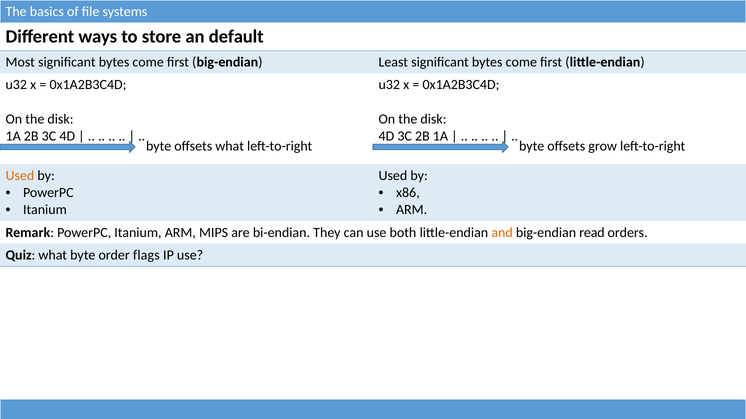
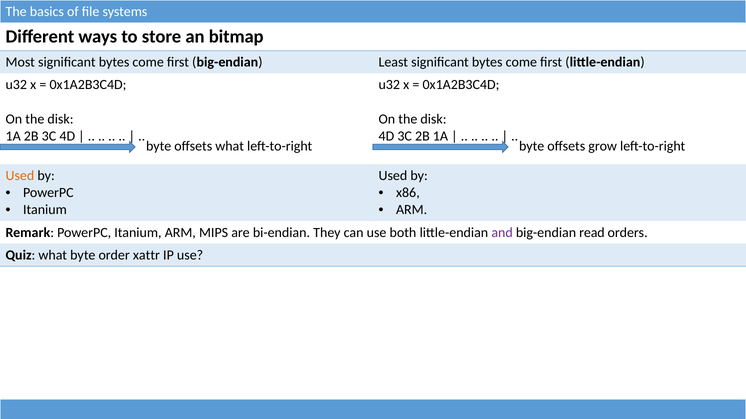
default: default -> bitmap (236, 37)
and colour: orange -> purple (502, 233)
flags: flags -> xattr (146, 255)
